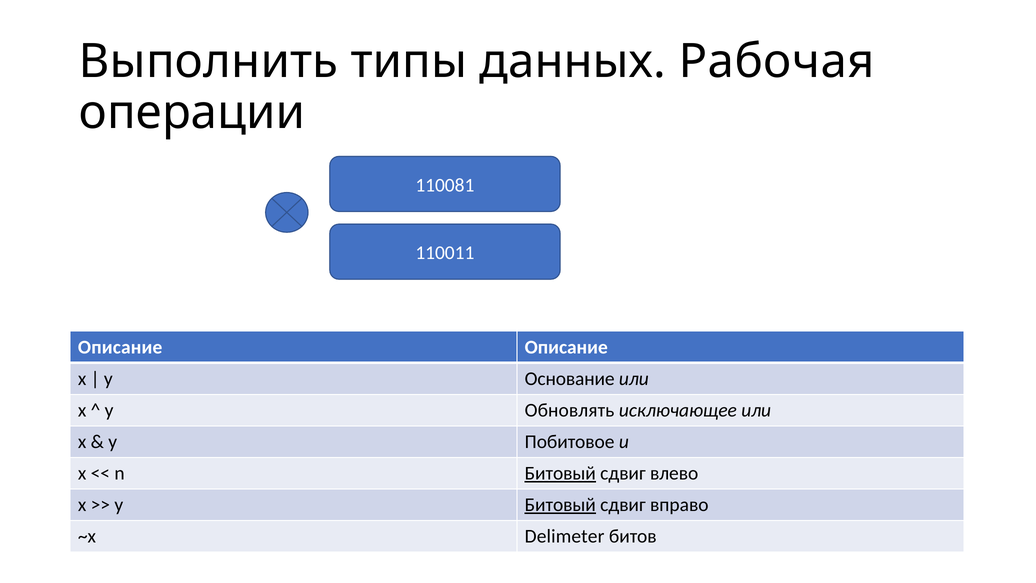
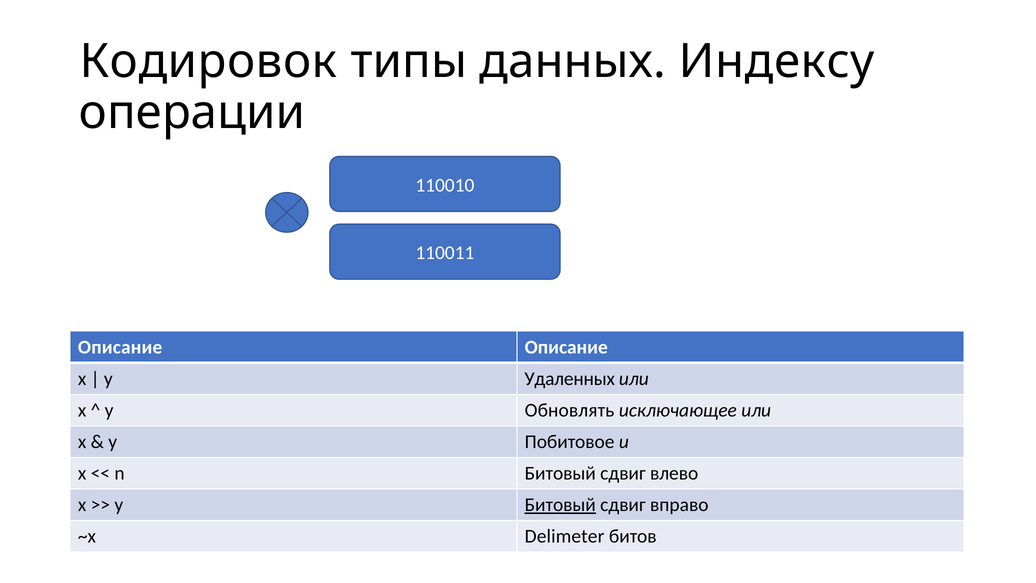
Выполнить: Выполнить -> Кодировок (208, 61)
Рабочая: Рабочая -> Индексу (777, 61)
110081: 110081 -> 110010 (445, 185)
Основание: Основание -> Удаленных (570, 379)
Битовый underline: present -> none (560, 473)
